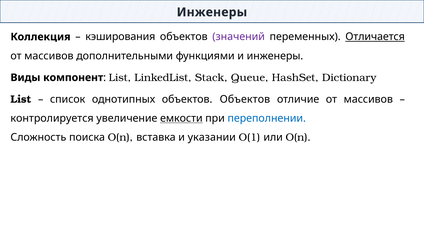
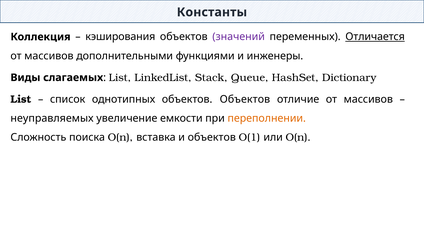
Инженеры: Инженеры -> Константы (212, 12)
компонент: компонент -> слагаемых (73, 78)
контролируется: контролируется -> неуправляемых (52, 119)
емкости underline: present -> none (181, 119)
переполнении colour: blue -> orange (267, 119)
и указании: указании -> объектов (212, 138)
